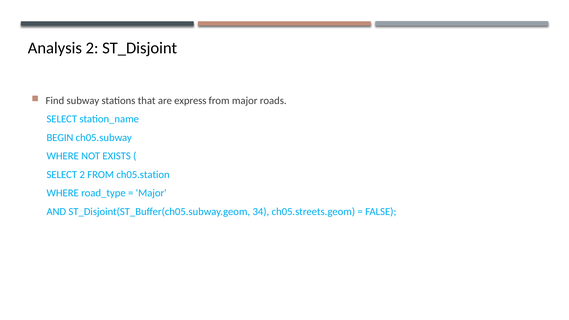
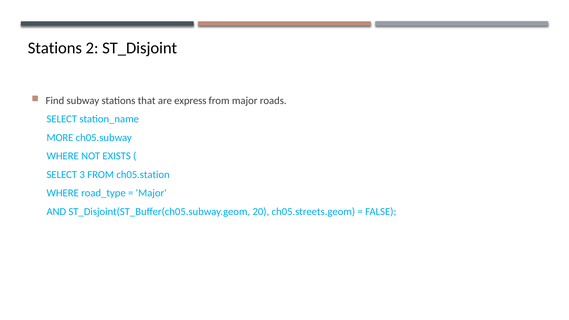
Analysis: Analysis -> Stations (55, 48)
BEGIN: BEGIN -> MORE (60, 138)
SELECT 2: 2 -> 3 (82, 175)
34: 34 -> 20 (261, 212)
